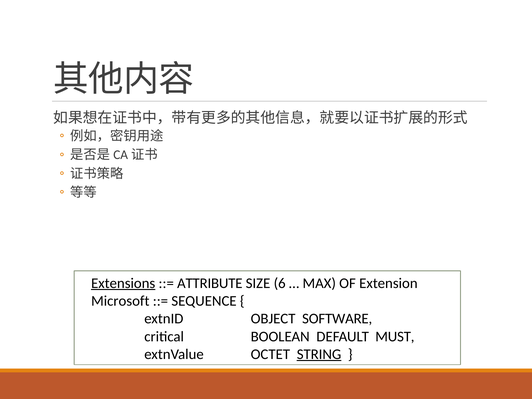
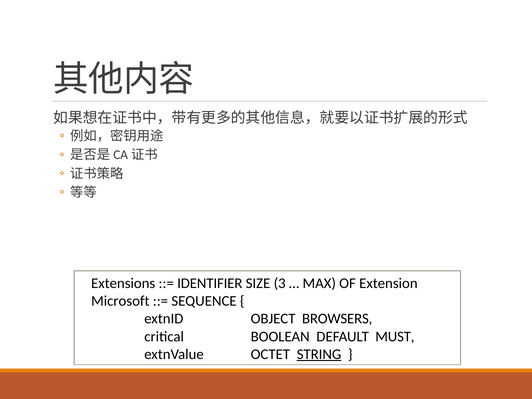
Extensions underline: present -> none (123, 283)
ATTRIBUTE: ATTRIBUTE -> IDENTIFIER (210, 283)
6: 6 -> 3 (280, 283)
SOFTWARE: SOFTWARE -> BROWSERS (337, 319)
